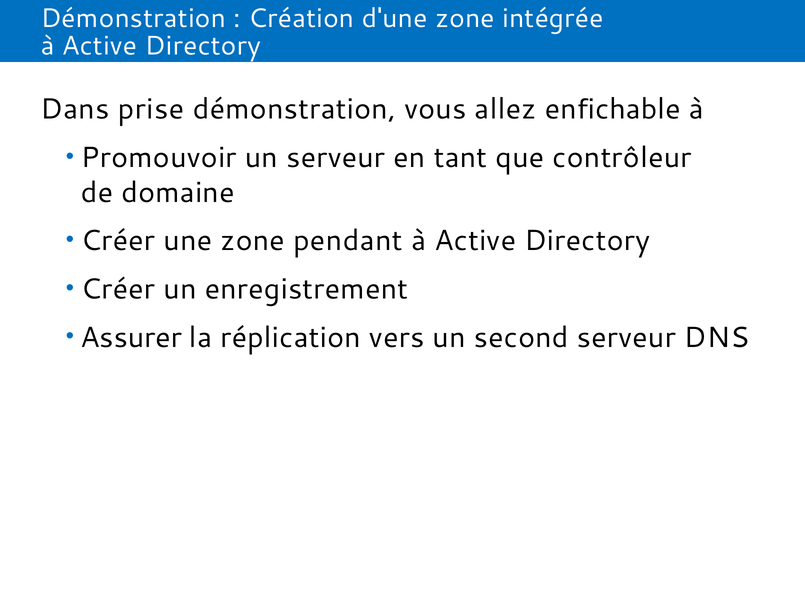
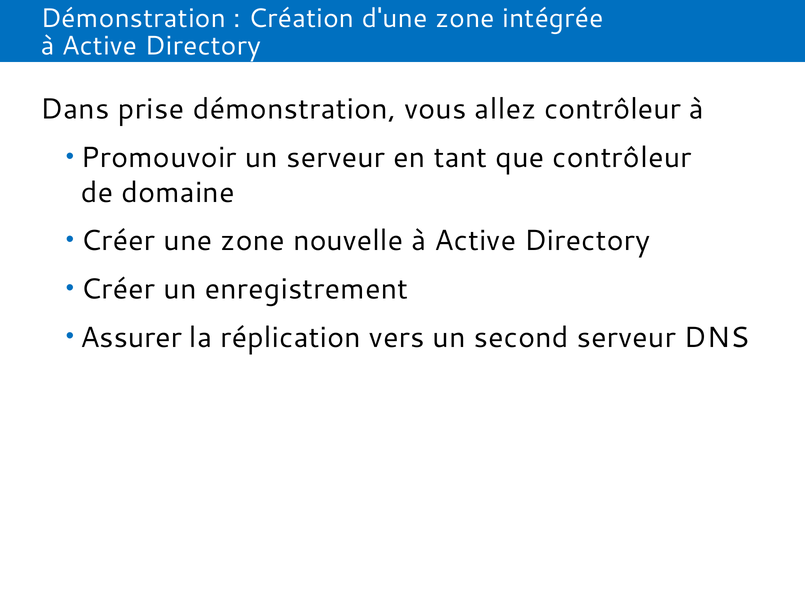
allez enfichable: enfichable -> contrôleur (613, 109)
pendant: pendant -> nouvelle (348, 241)
